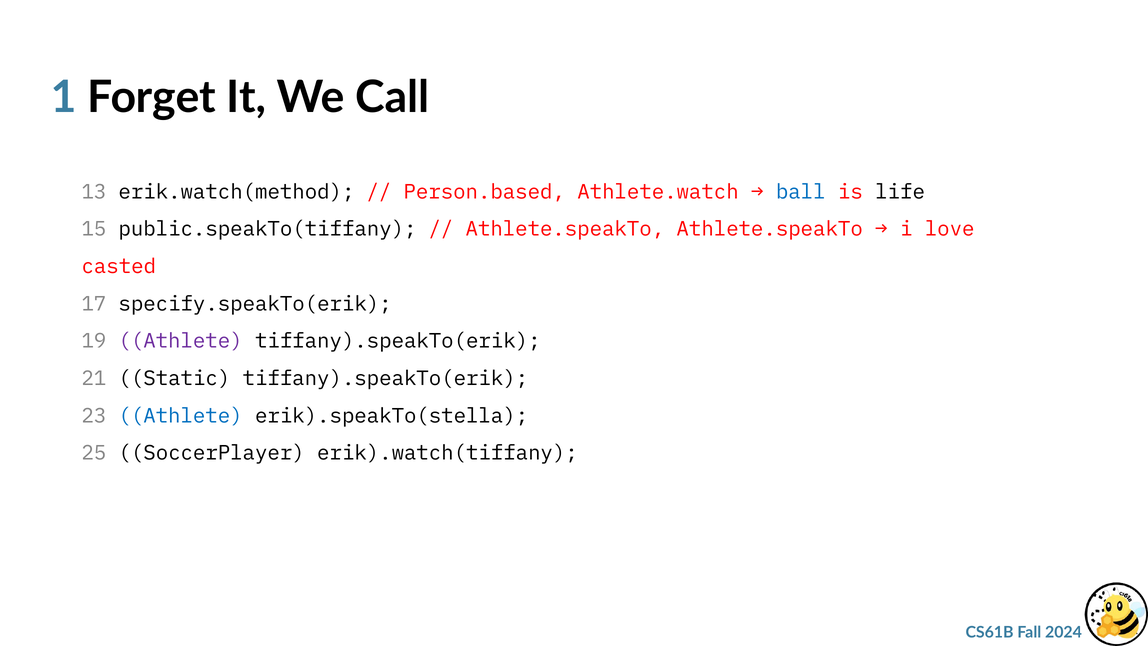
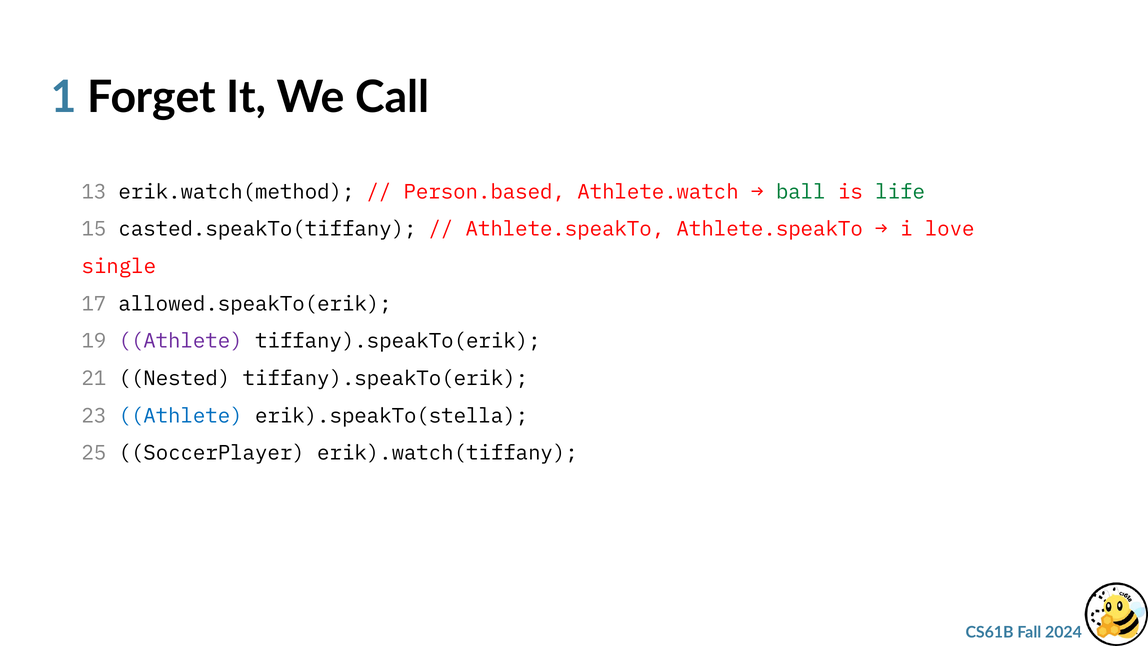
ball colour: blue -> green (801, 192)
life colour: black -> green (900, 192)
public.speakTo(tiffany: public.speakTo(tiffany -> casted.speakTo(tiffany (268, 229)
casted: casted -> single (119, 266)
specify.speakTo(erik: specify.speakTo(erik -> allowed.speakTo(erik (255, 304)
Static: Static -> Nested (174, 378)
